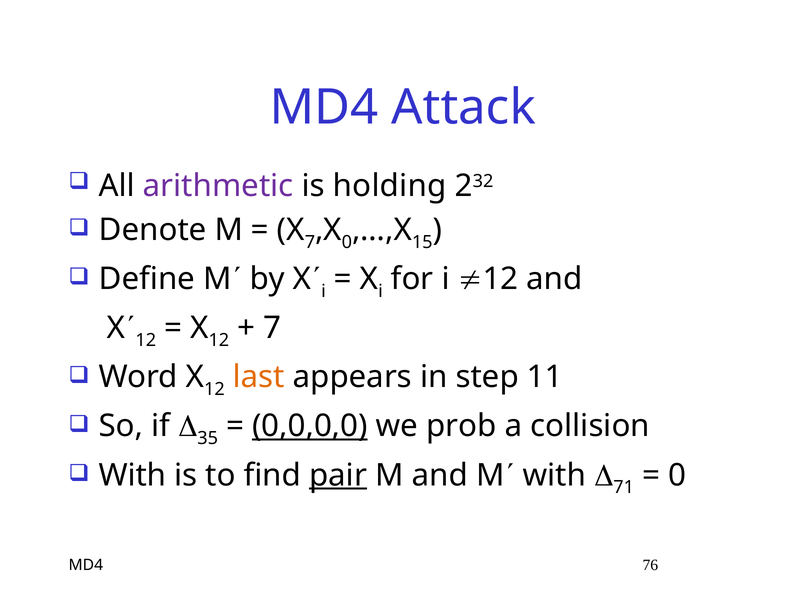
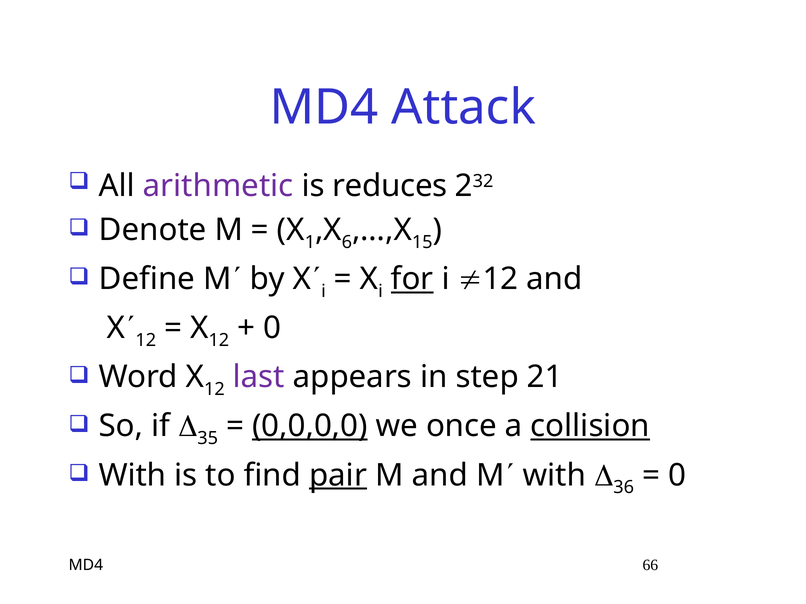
holding: holding -> reduces (390, 186)
7: 7 -> 1 (310, 242)
0: 0 -> 6 (347, 242)
for underline: none -> present (412, 279)
7: 7 -> 0 (272, 328)
last colour: orange -> purple (259, 377)
11: 11 -> 21 (545, 377)
prob: prob -> once (461, 427)
collision underline: none -> present (590, 427)
71: 71 -> 36 (624, 488)
76: 76 -> 66 (650, 565)
